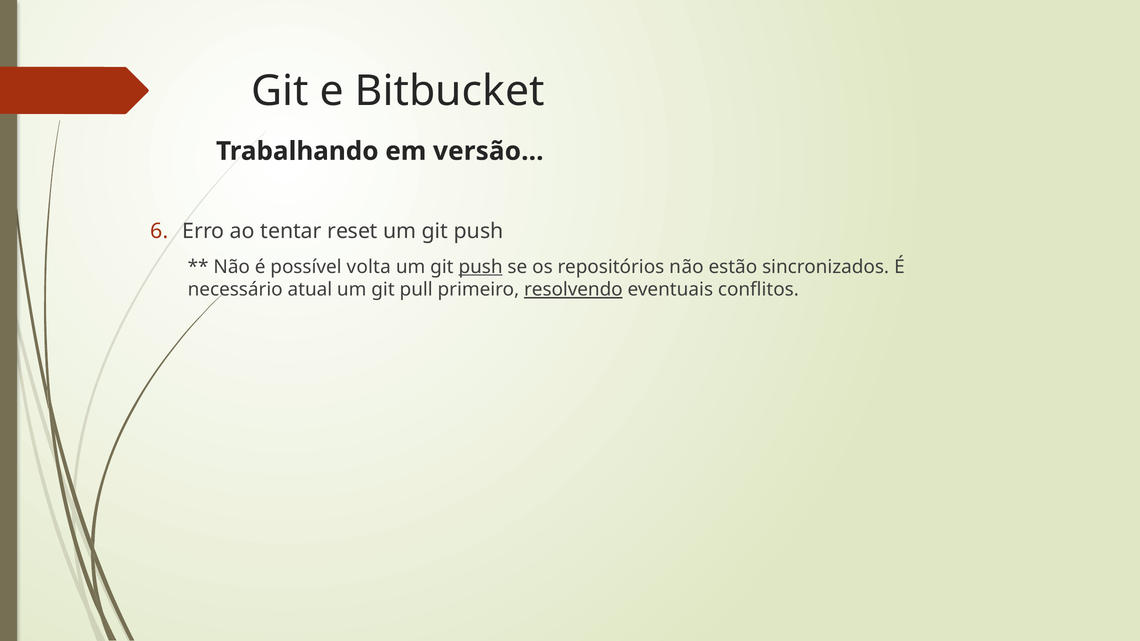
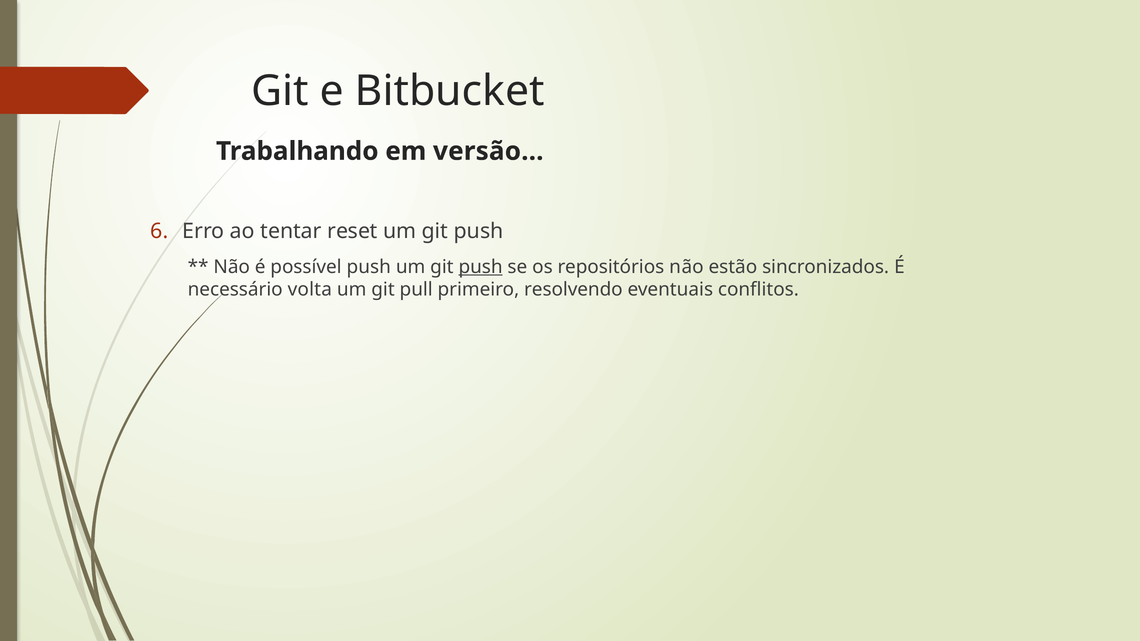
possível volta: volta -> push (369, 267)
atual: atual -> volta (310, 290)
resolvendo underline: present -> none (573, 290)
